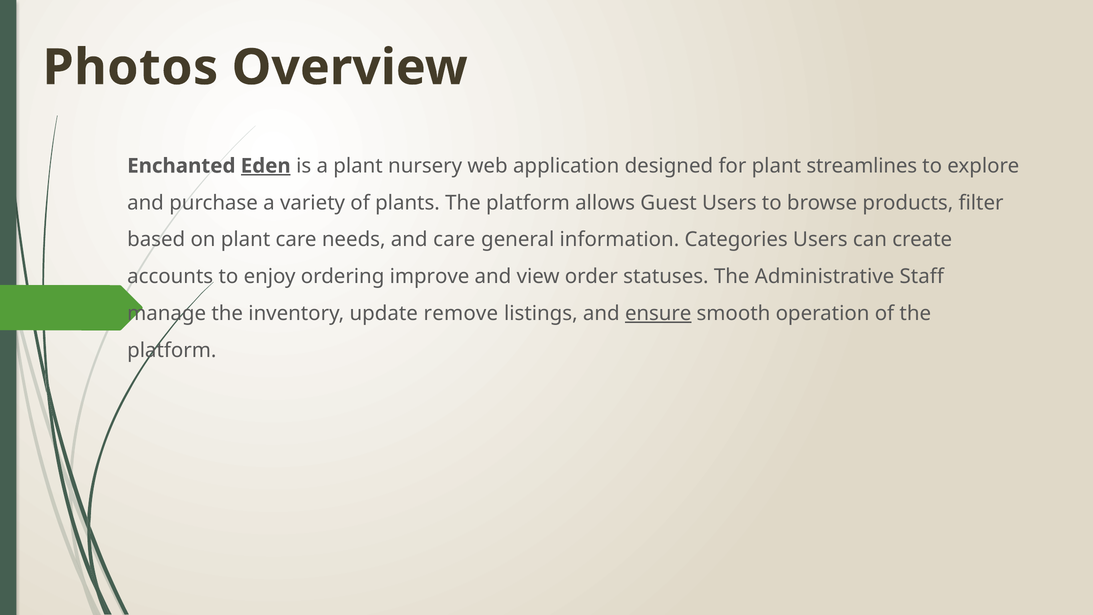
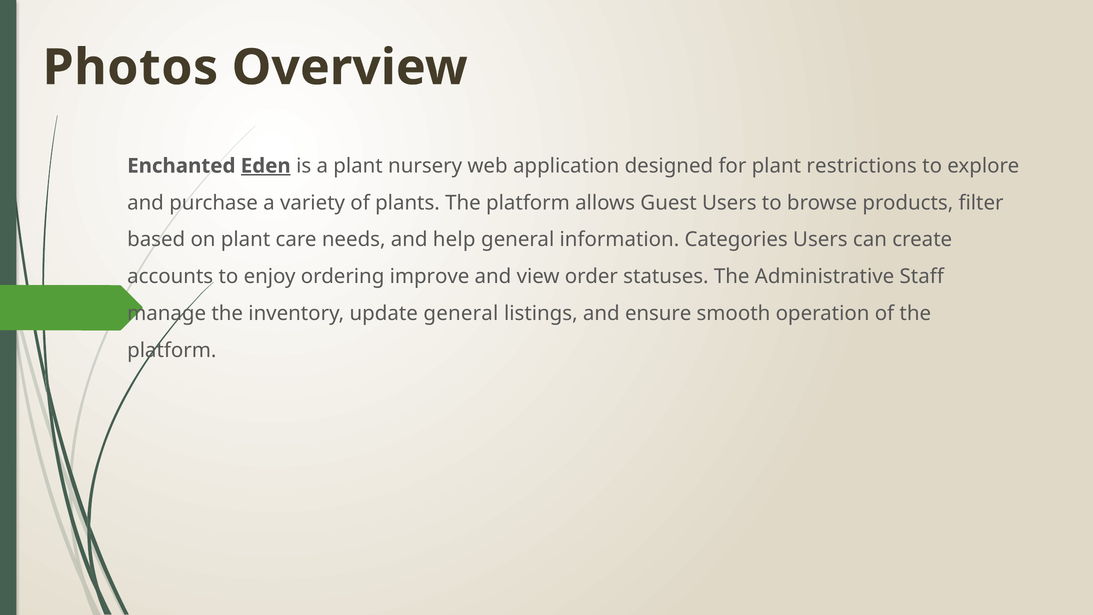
streamlines: streamlines -> restrictions (862, 166)
and care: care -> help (454, 240)
update remove: remove -> general (461, 313)
ensure underline: present -> none (658, 313)
